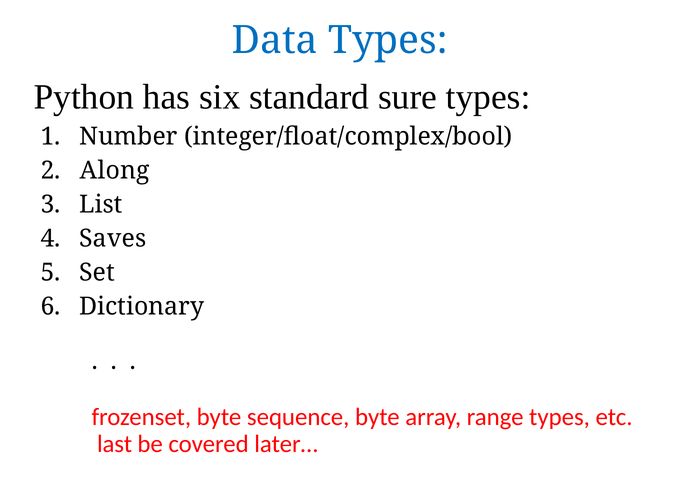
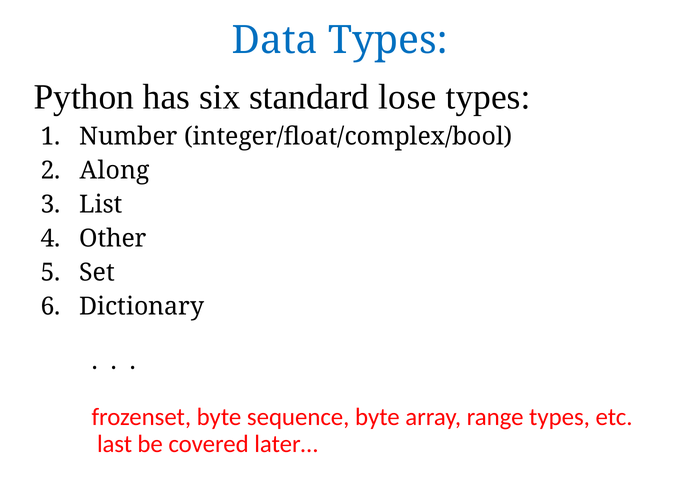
sure: sure -> lose (407, 97)
Saves: Saves -> Other (113, 238)
